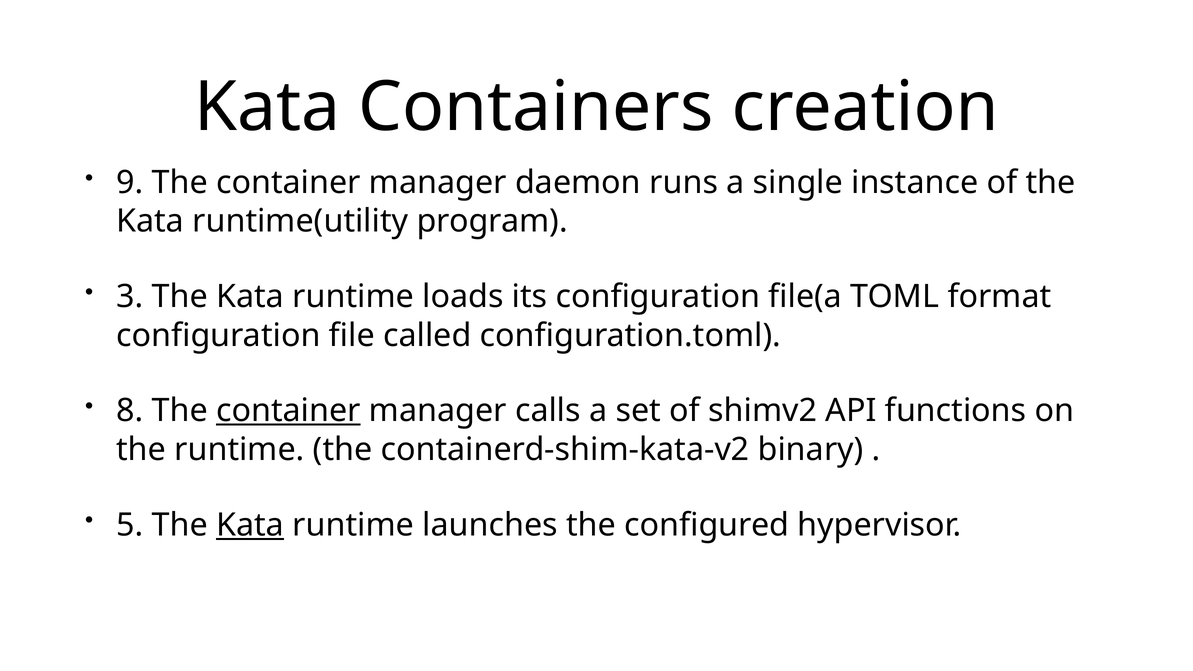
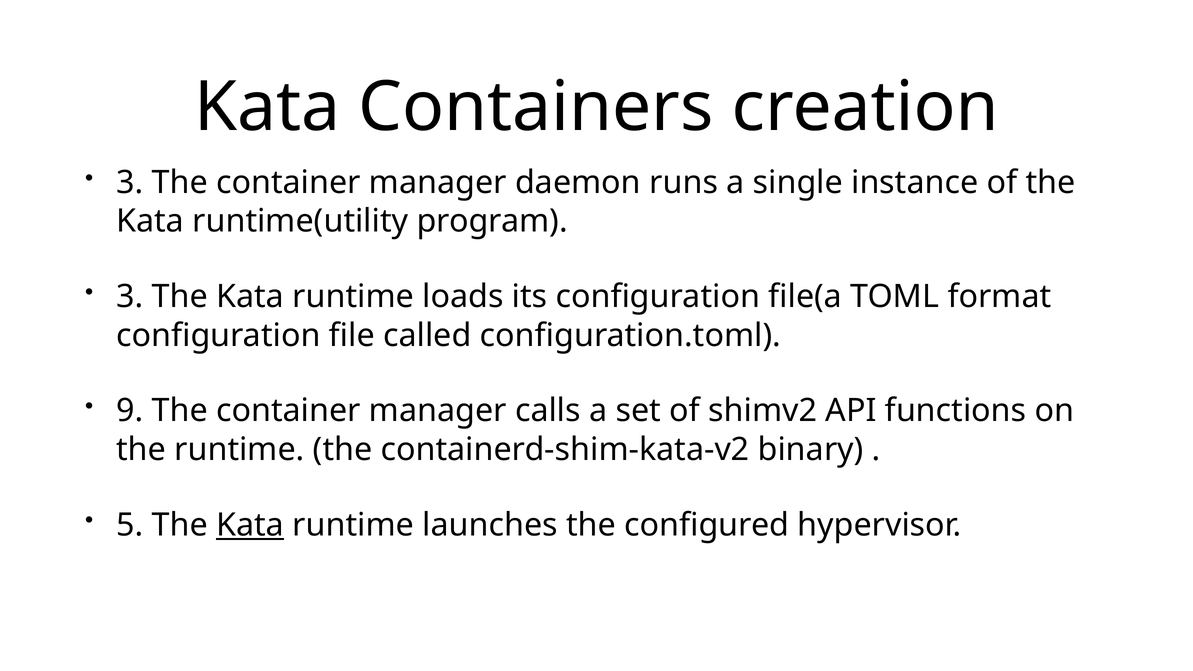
9: 9 -> 3 (130, 183)
8: 8 -> 9 (130, 411)
container underline: present -> none (288, 411)
